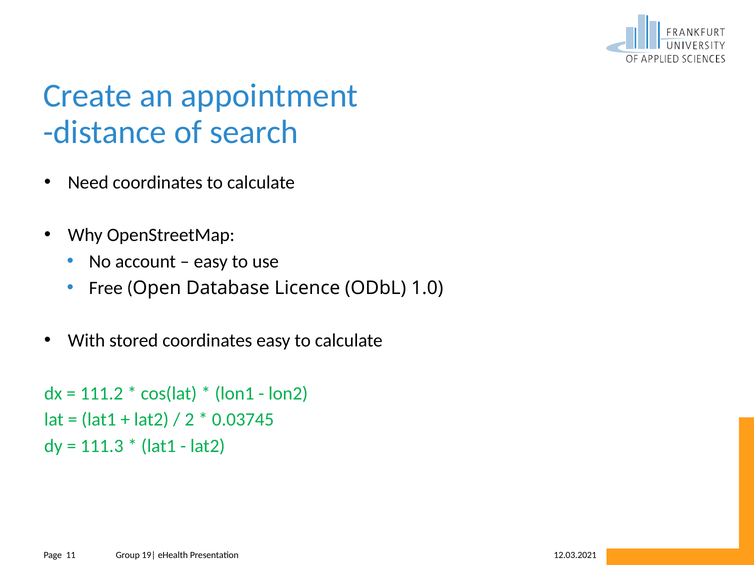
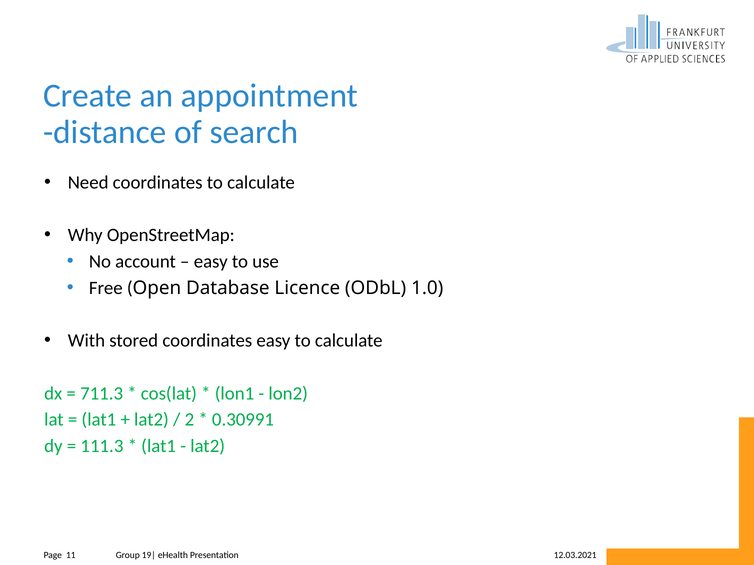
111.2: 111.2 -> 711.3 (102, 394)
0.03745: 0.03745 -> 0.30991 (243, 420)
